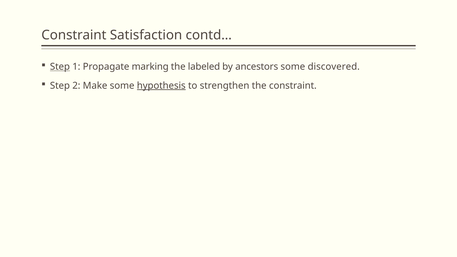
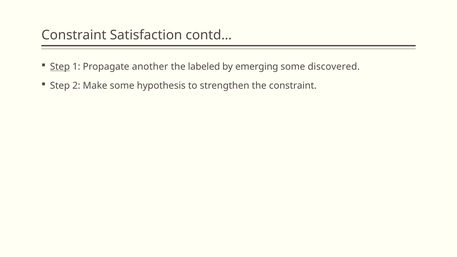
marking: marking -> another (150, 67)
ancestors: ancestors -> emerging (257, 67)
hypothesis underline: present -> none (161, 86)
